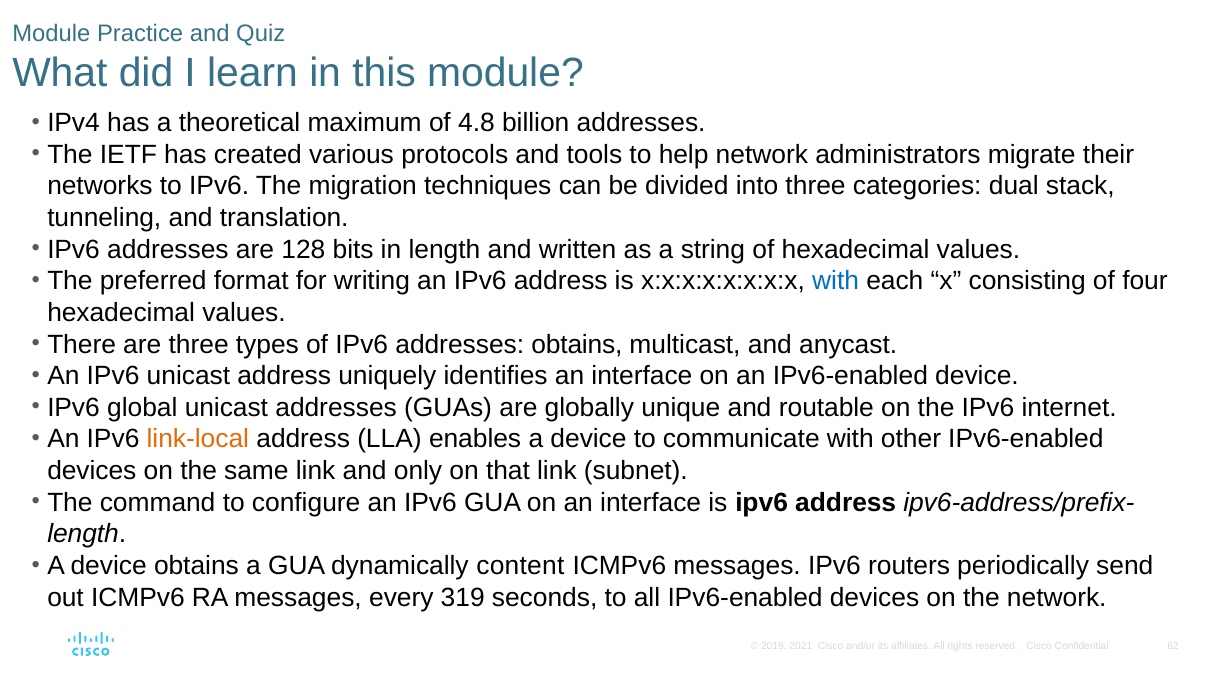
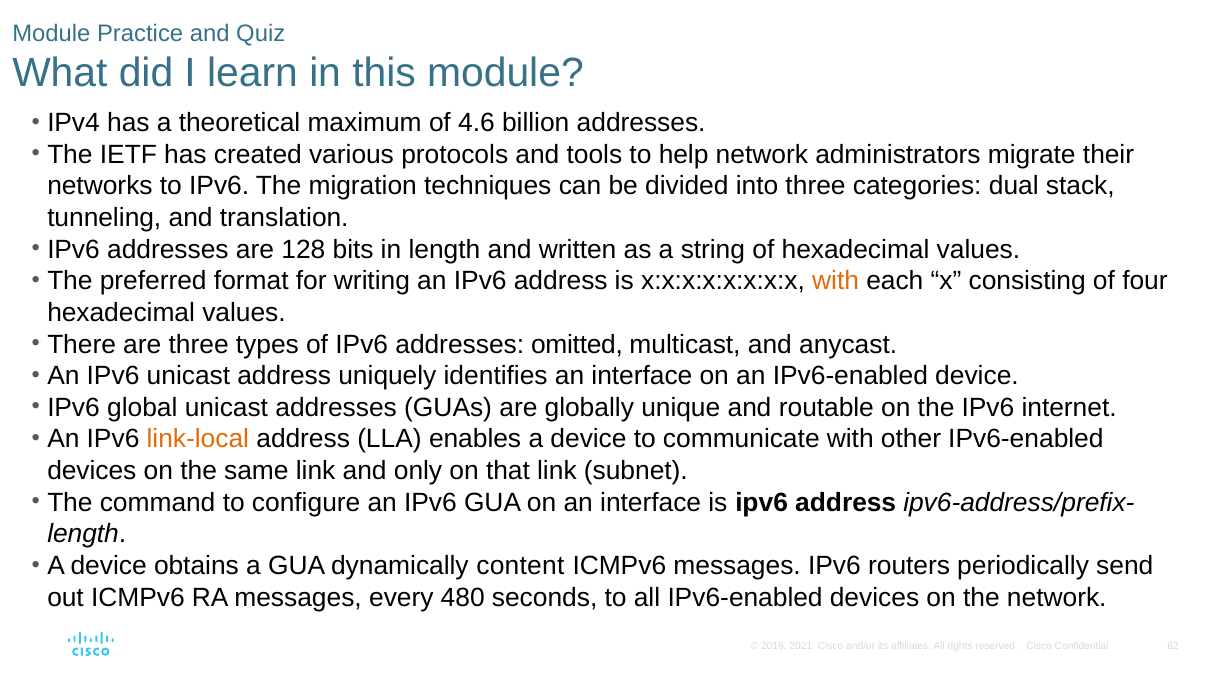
4.8: 4.8 -> 4.6 (476, 123)
with colour: blue -> orange (836, 281)
addresses obtains: obtains -> omitted (577, 344)
319: 319 -> 480 (463, 597)
